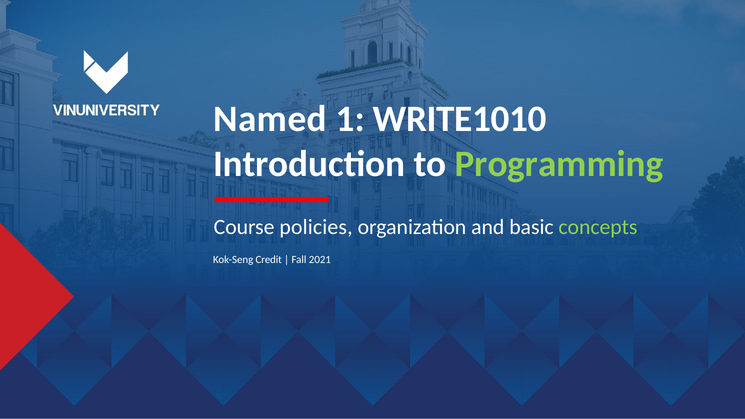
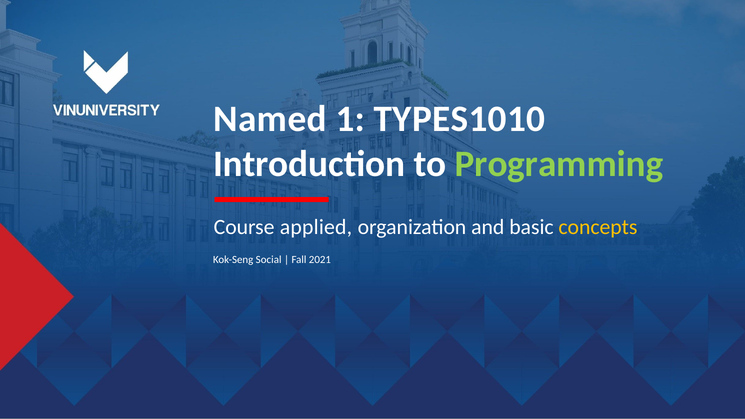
WRITE1010: WRITE1010 -> TYPES1010 (459, 119)
policies: policies -> applied (316, 227)
concepts colour: light green -> yellow (598, 227)
Credit: Credit -> Social (269, 260)
